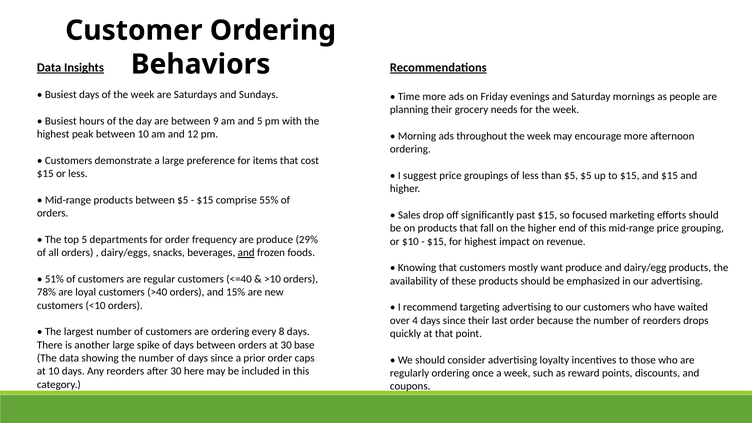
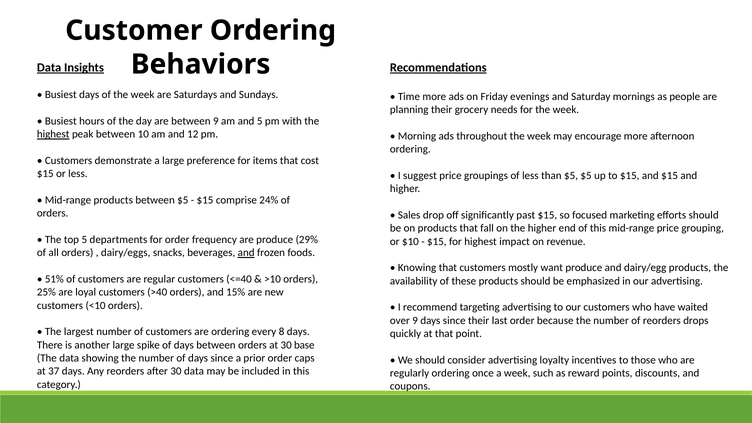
highest underline: none -> present (53, 134)
55%: 55% -> 24% (269, 200)
78%: 78% -> 25% (46, 292)
over 4: 4 -> 9 (415, 320)
at 10: 10 -> 37 (54, 371)
30 here: here -> data (194, 371)
